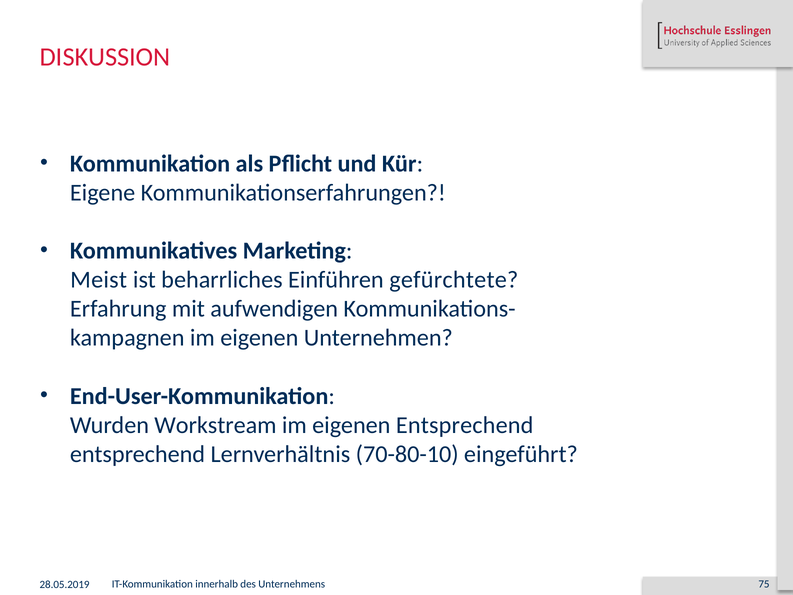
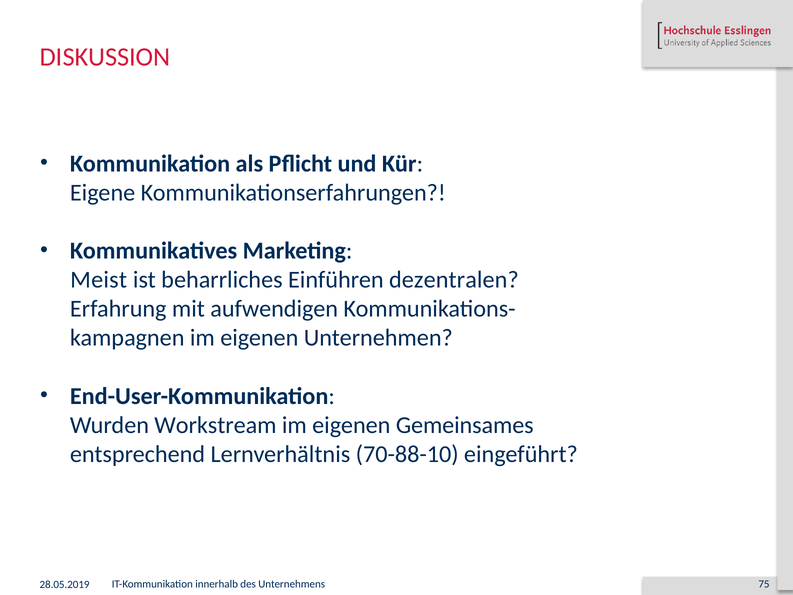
gefürchtete: gefürchtete -> dezentralen (454, 280)
eigenen Entsprechend: Entsprechend -> Gemeinsames (465, 425)
70-80-10: 70-80-10 -> 70-88-10 (407, 454)
